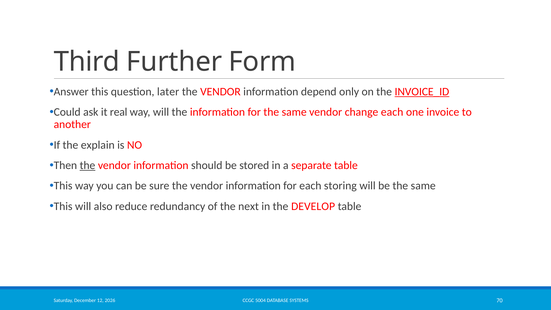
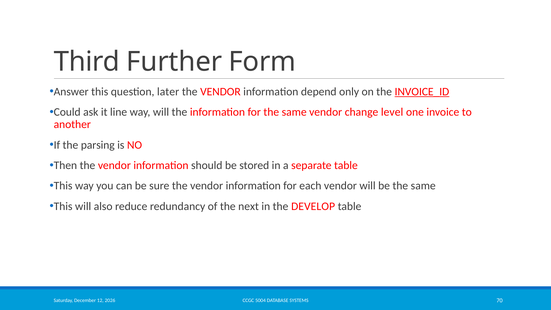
real: real -> line (119, 112)
change each: each -> level (392, 112)
explain: explain -> parsing (98, 145)
the underline: present -> none (87, 165)
each storing: storing -> vendor (340, 186)
